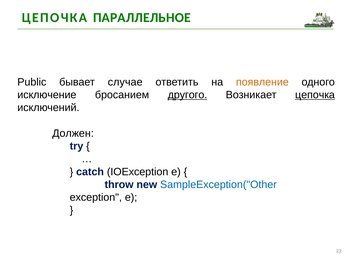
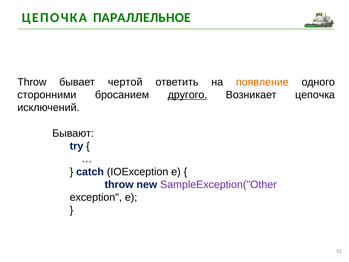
Public: Public -> Throw (32, 82)
случае: случае -> чертой (125, 82)
исключение: исключение -> сторонними (47, 95)
цепочка underline: present -> none (315, 95)
Должен: Должен -> Бывают (73, 133)
SampleException("Other colour: blue -> purple (218, 184)
